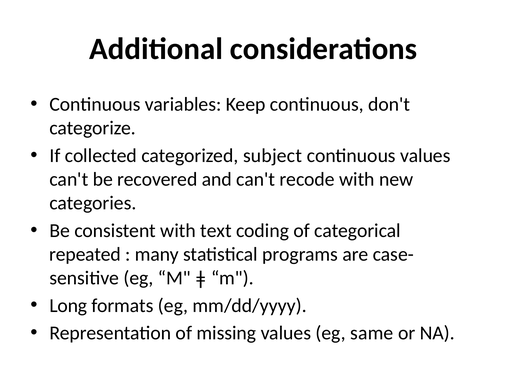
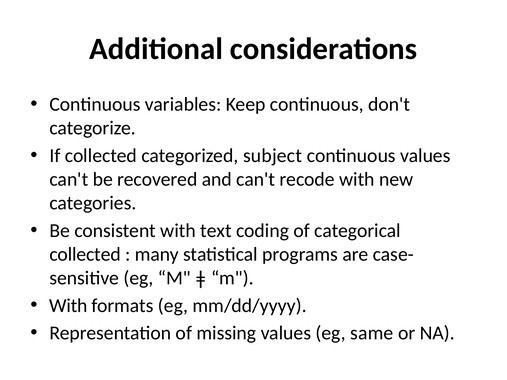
repeated: repeated -> collected (85, 254)
Long: Long -> With (68, 306)
